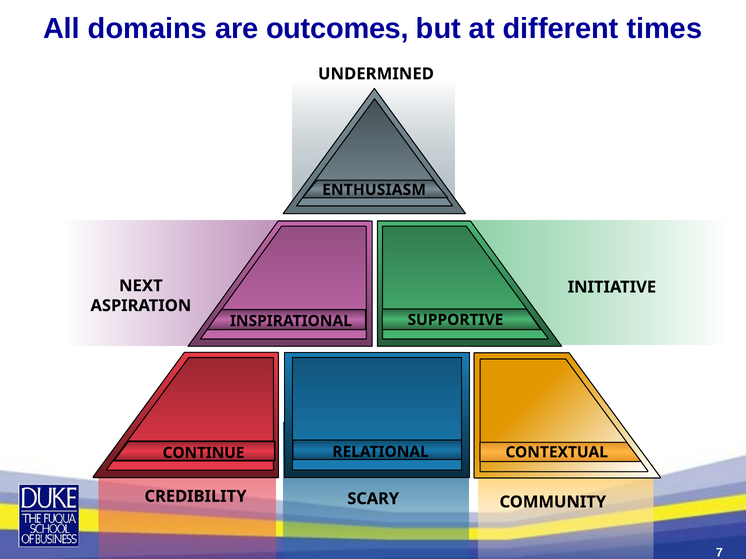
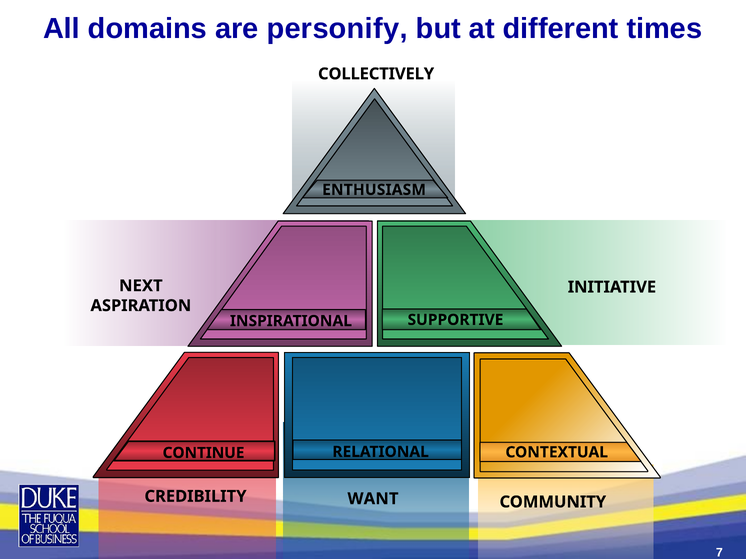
outcomes: outcomes -> personify (337, 29)
UNDERMINED: UNDERMINED -> COLLECTIVELY (376, 74)
SCARY: SCARY -> WANT (373, 499)
